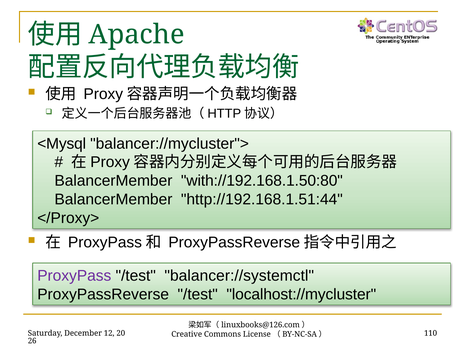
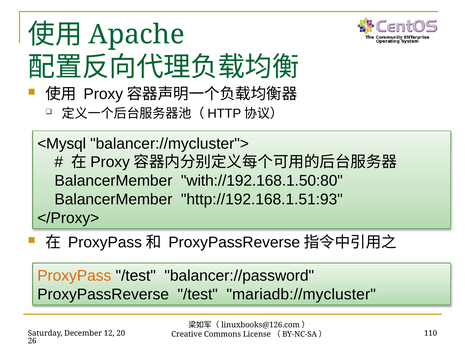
http://192.168.1.51:44: http://192.168.1.51:44 -> http://192.168.1.51:93 (262, 199)
ProxyPass colour: purple -> orange (74, 276)
balancer://systemctl: balancer://systemctl -> balancer://password (239, 276)
localhost://mycluster: localhost://mycluster -> mariadb://mycluster (301, 294)
